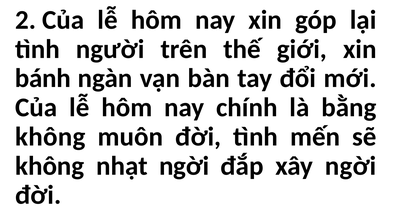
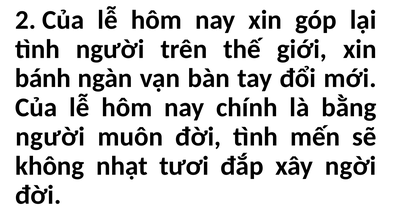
không: không -> người (50, 137)
nhạt ngời: ngời -> tươi (184, 166)
